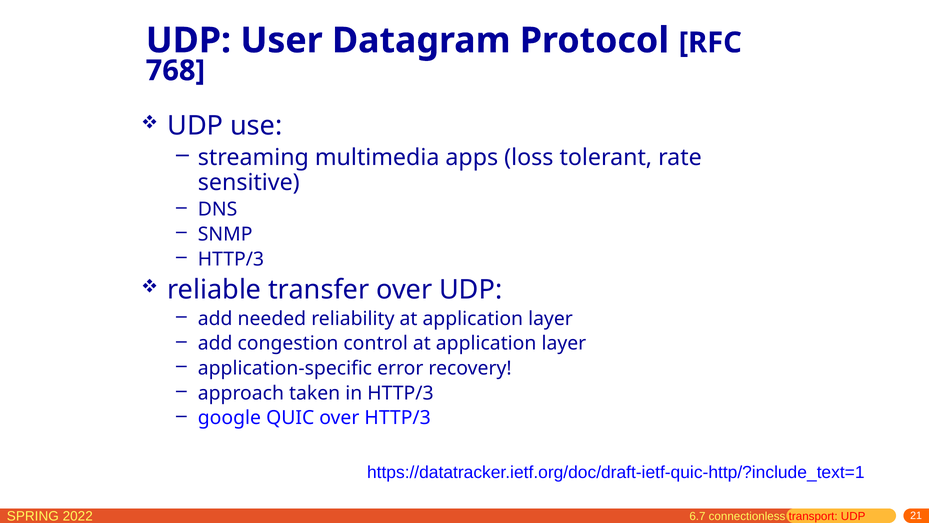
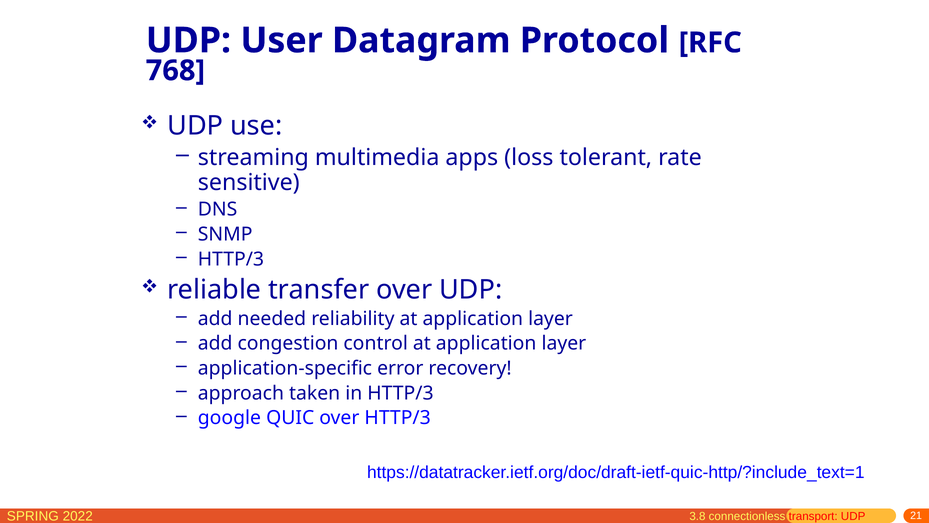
6.7: 6.7 -> 3.8 (697, 516)
